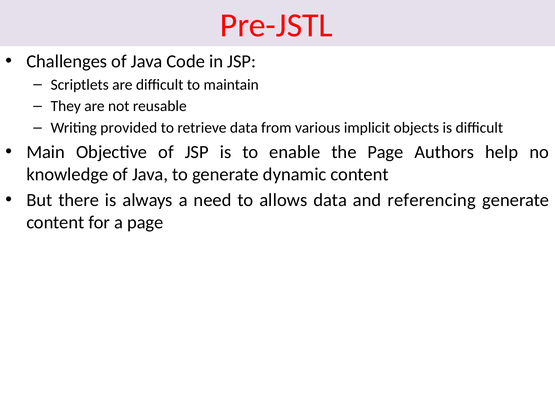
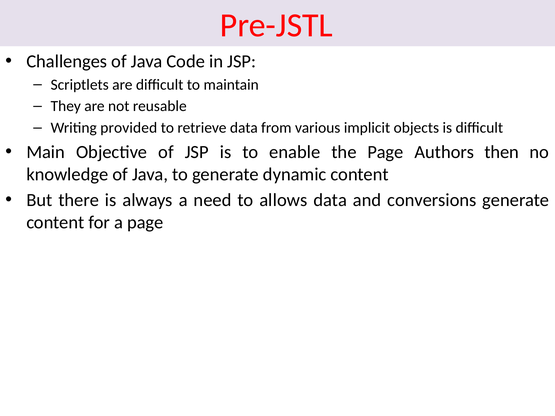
help: help -> then (502, 152)
referencing: referencing -> conversions (432, 200)
